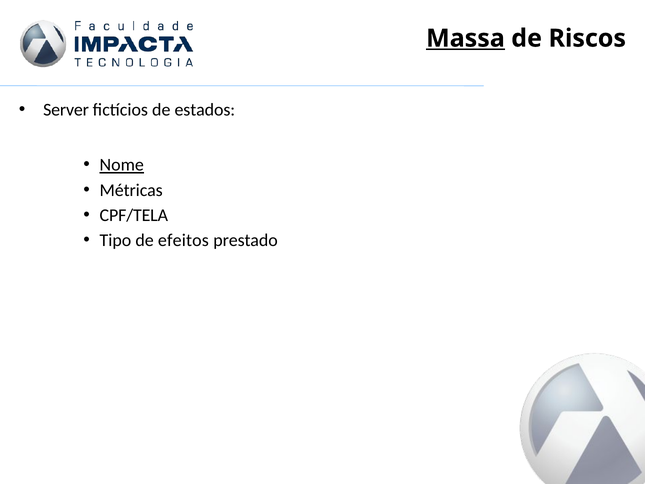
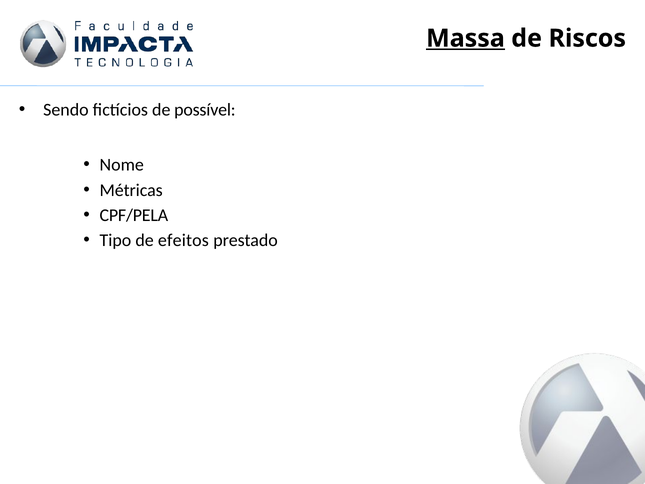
Server: Server -> Sendo (66, 110)
estados: estados -> possível (205, 110)
Nome underline: present -> none (122, 165)
CPF/TELA: CPF/TELA -> CPF/PELA (134, 215)
